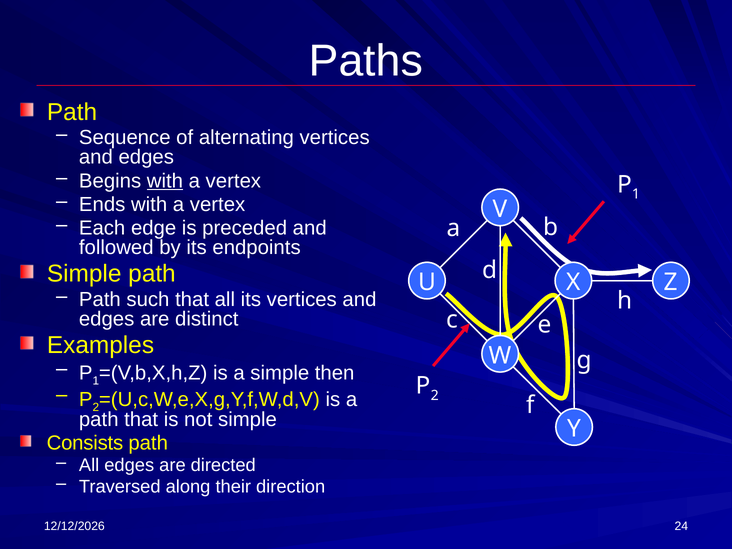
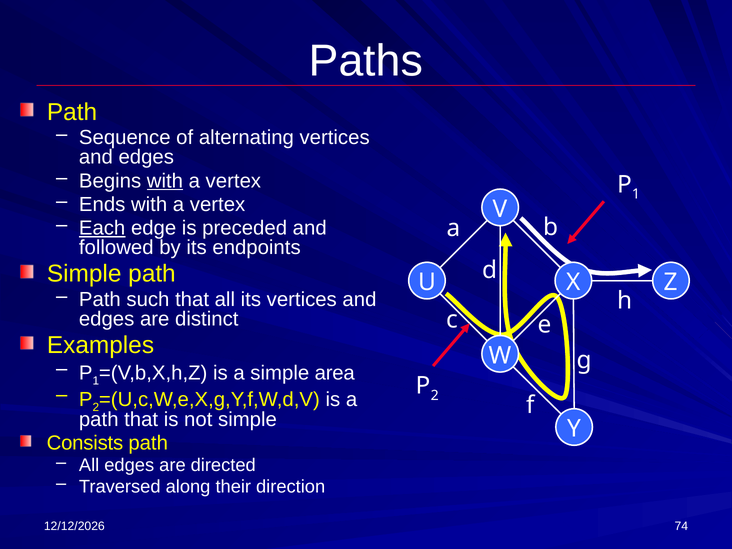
Each underline: none -> present (102, 228)
then: then -> area (335, 373)
24: 24 -> 74 (681, 526)
